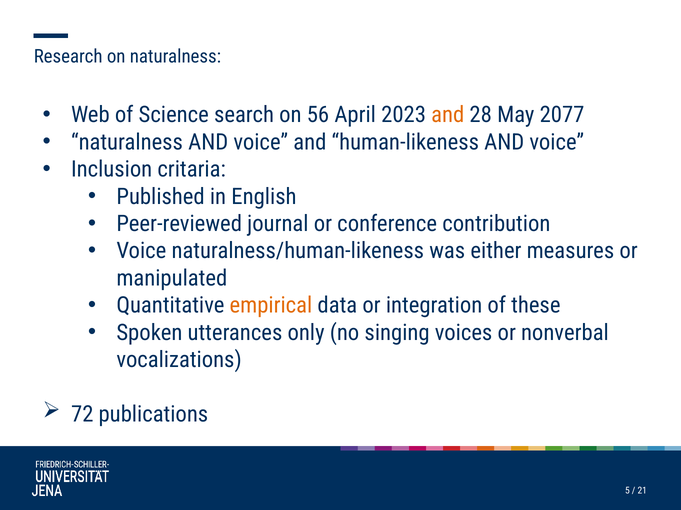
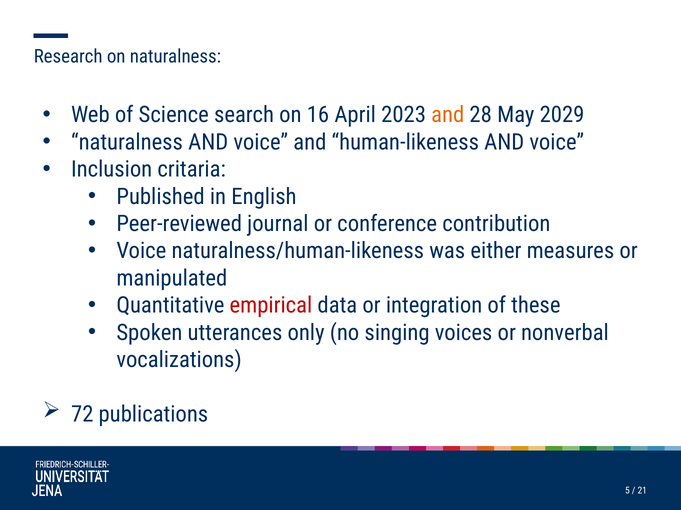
56: 56 -> 16 (318, 115)
2077: 2077 -> 2029 (562, 115)
empirical colour: orange -> red (271, 306)
